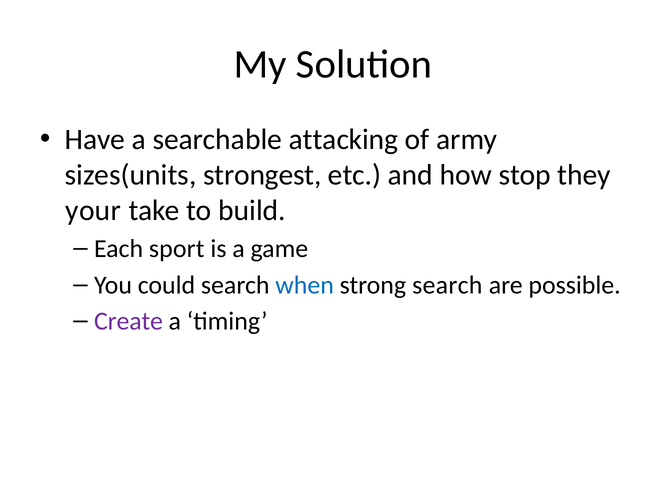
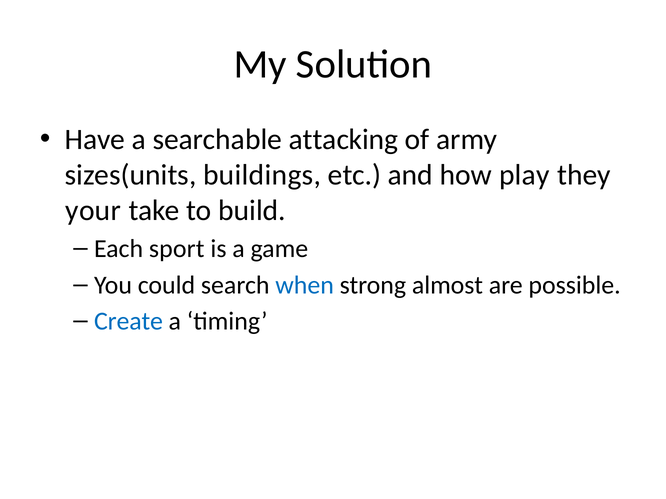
strongest: strongest -> buildings (262, 175)
stop: stop -> play (524, 175)
strong search: search -> almost (447, 285)
Create colour: purple -> blue (129, 321)
